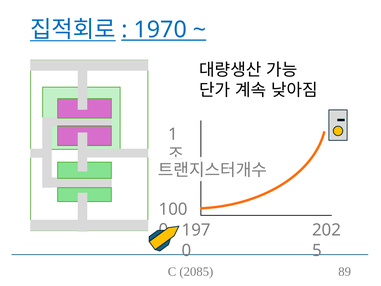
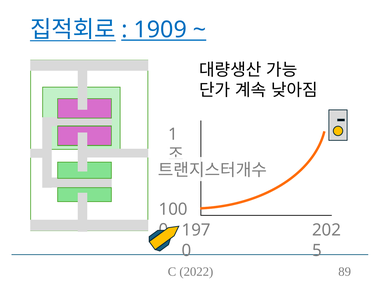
1970: 1970 -> 1909 (160, 30)
2085: 2085 -> 2022 (196, 271)
